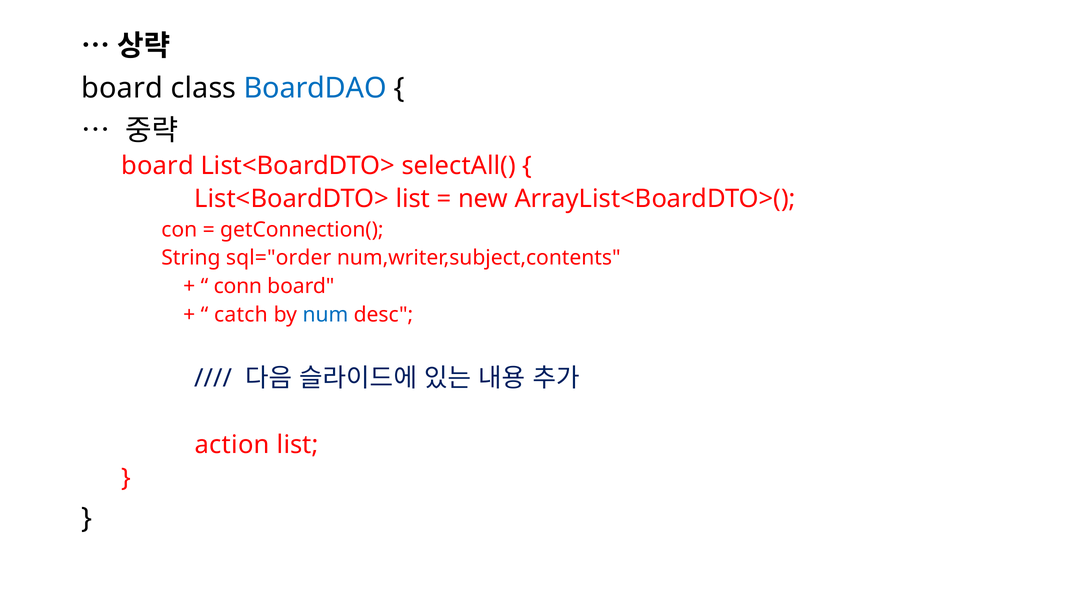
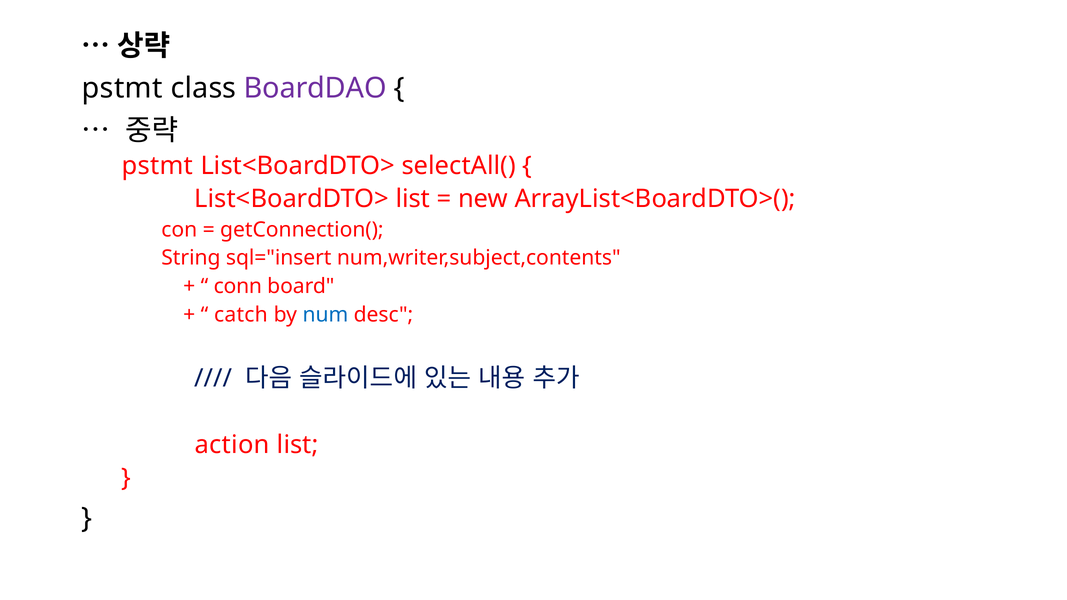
board: board -> pstmt (122, 88)
BoardDAO colour: blue -> purple (315, 88)
board: board -> pstmt (158, 166)
sql="order: sql="order -> sql="insert (279, 258)
